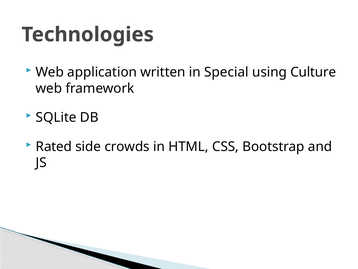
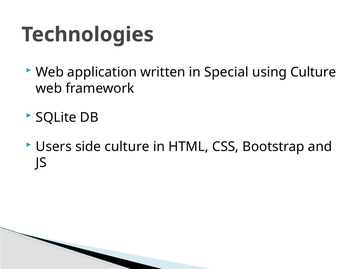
Rated: Rated -> Users (54, 146)
side crowds: crowds -> culture (127, 146)
